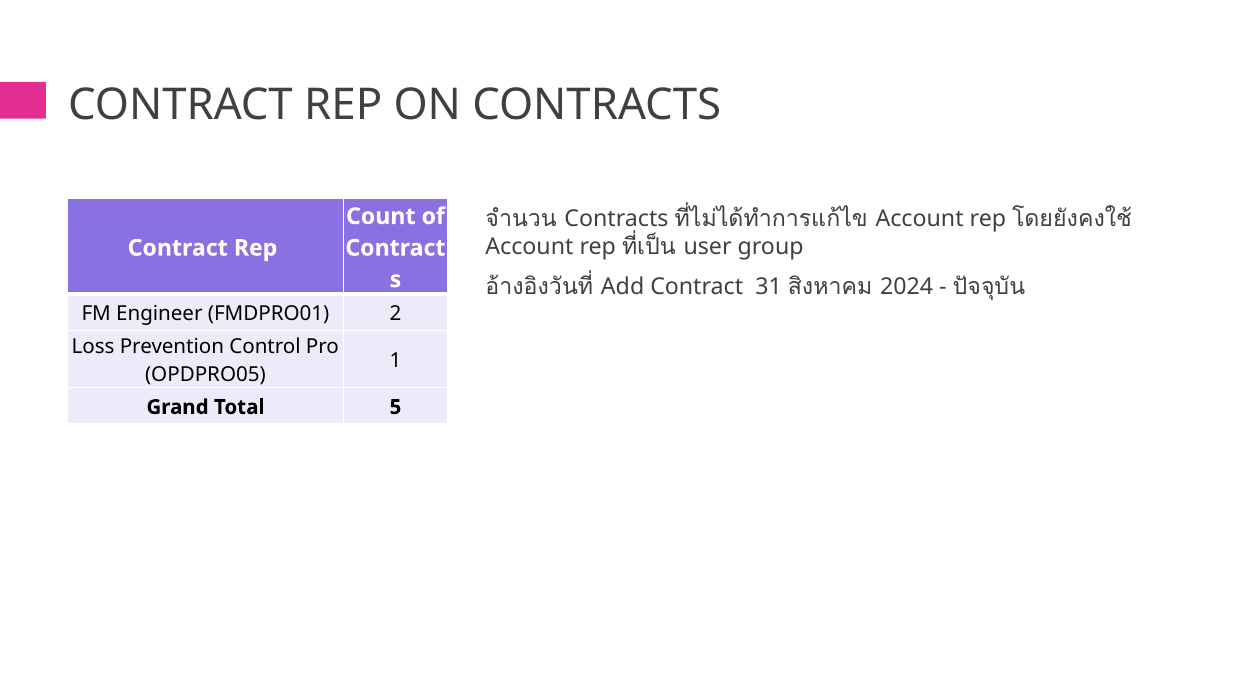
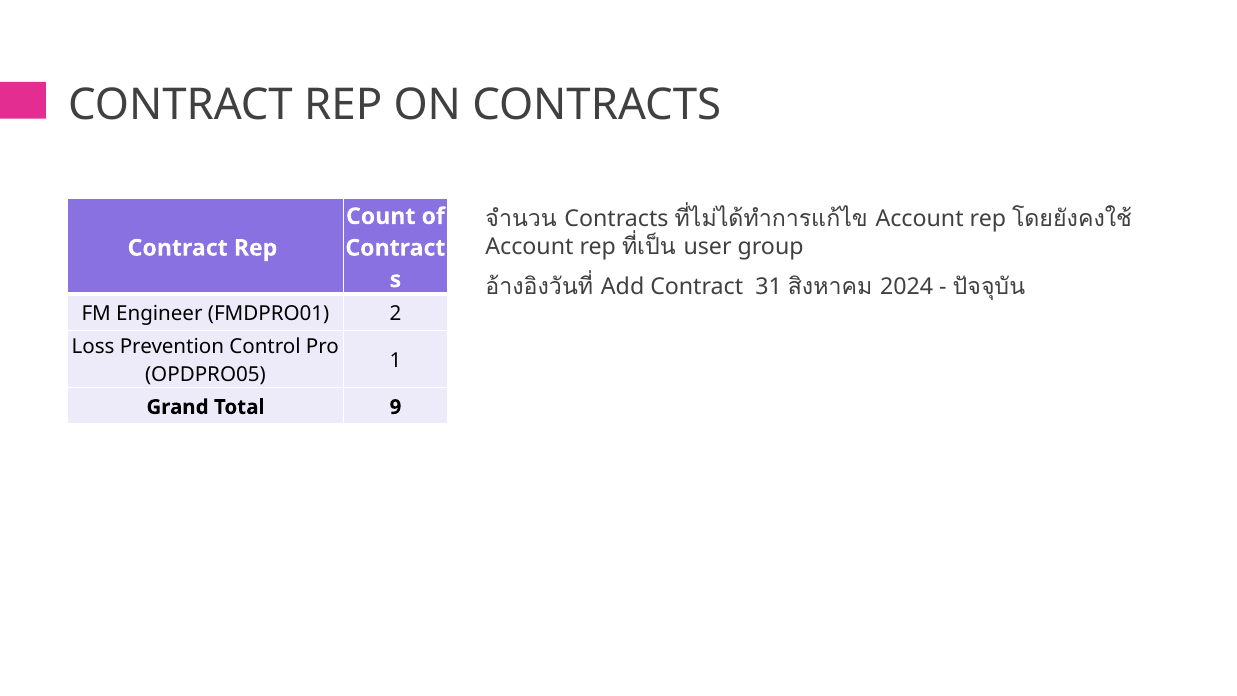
5: 5 -> 9 (395, 407)
